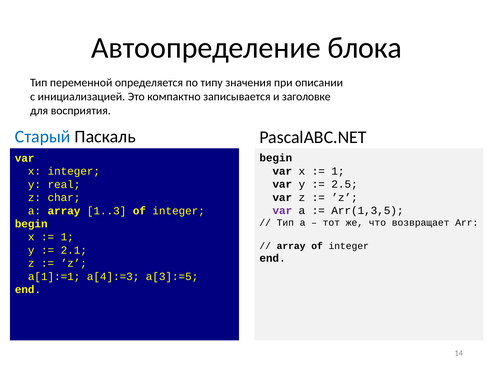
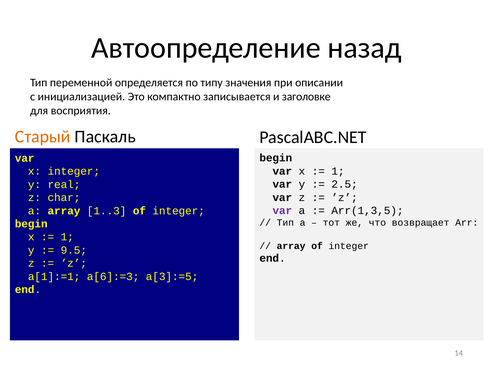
блока: блока -> назад (365, 48)
Старый colour: blue -> orange (43, 137)
2.1: 2.1 -> 9.5 (74, 250)
a[4]:=3: a[4]:=3 -> a[6]:=3 (113, 276)
